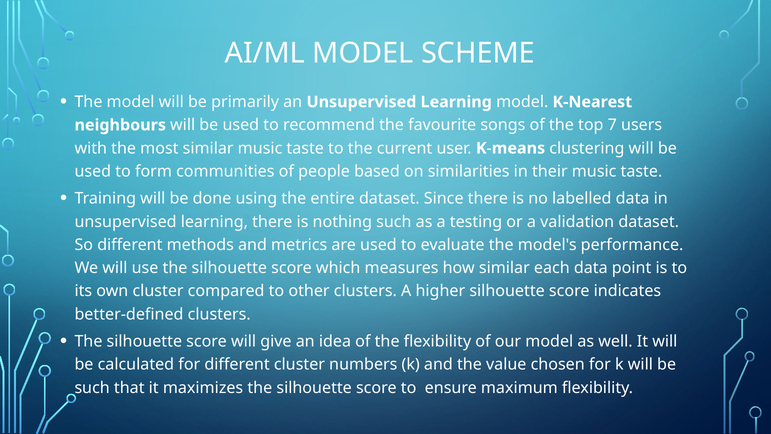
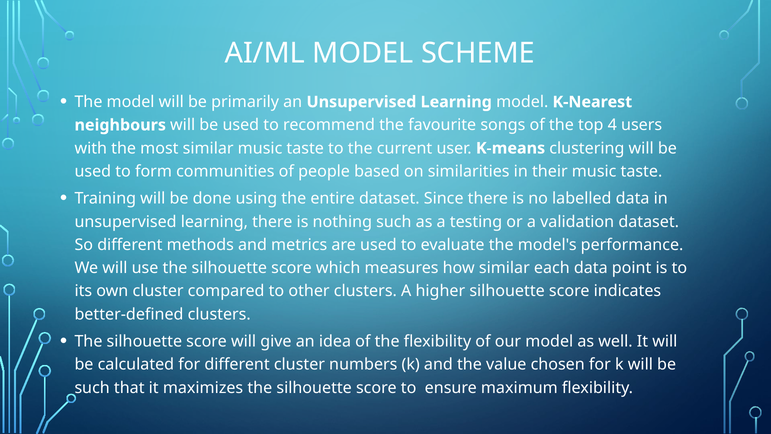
7: 7 -> 4 (612, 125)
